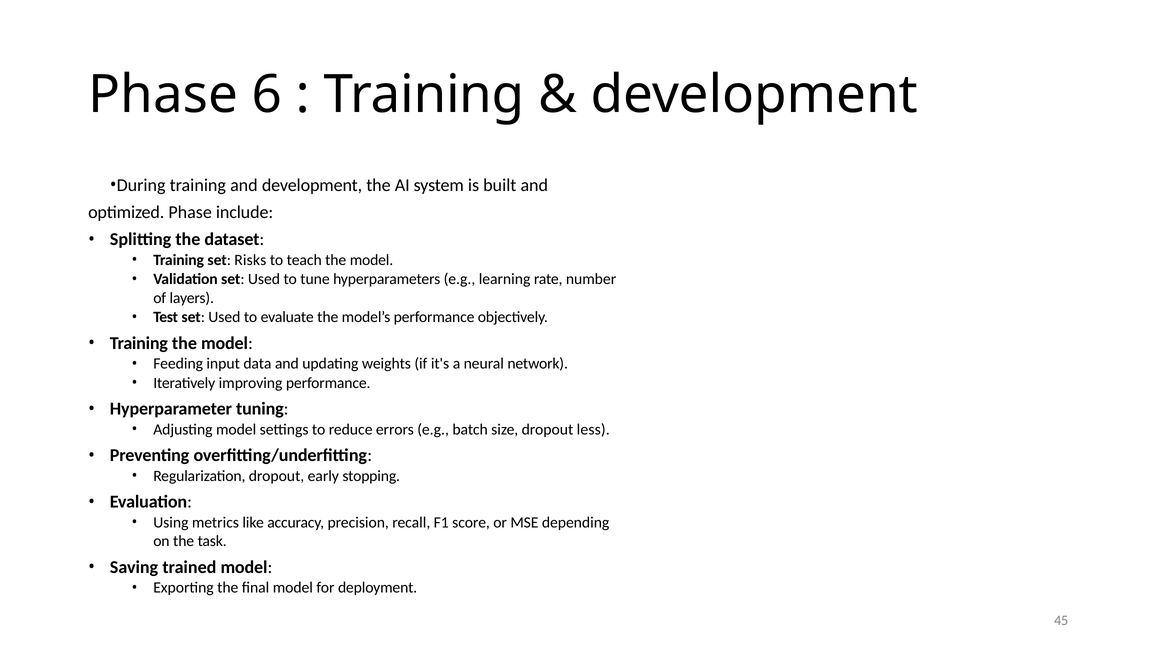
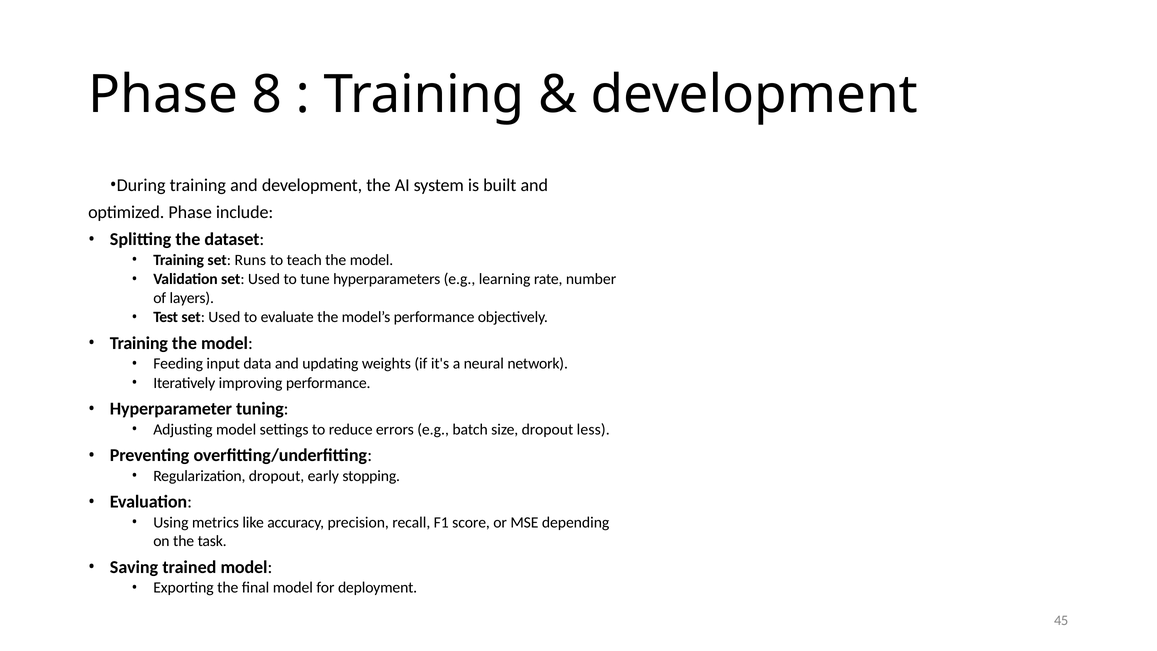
6: 6 -> 8 (267, 95)
Risks: Risks -> Runs (250, 260)
